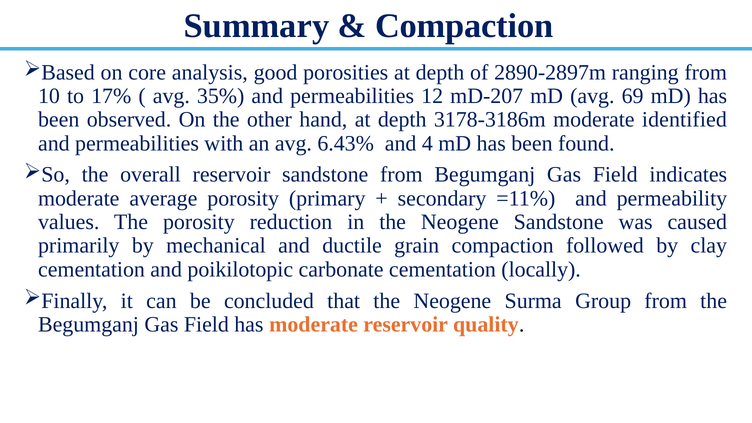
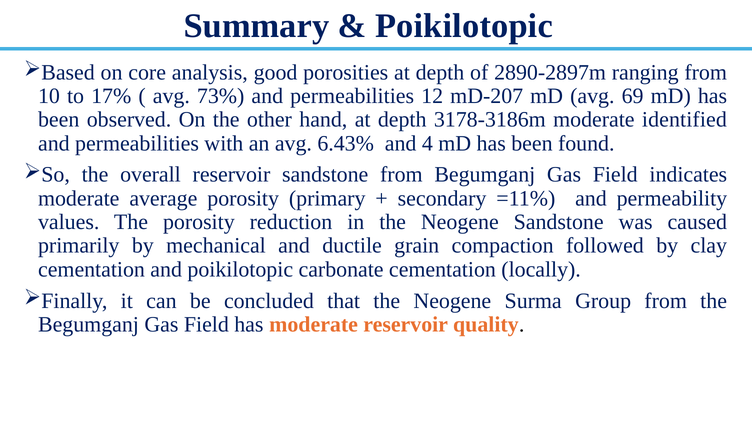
Compaction: Compaction -> Poikilotopic (464, 26)
35%: 35% -> 73% (221, 96)
